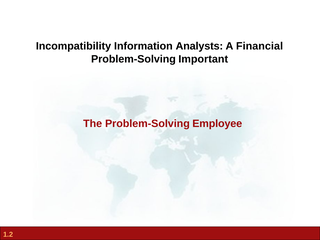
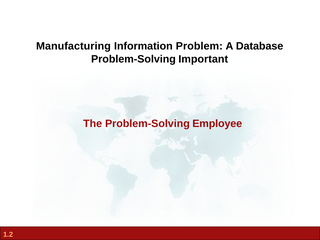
Incompatibility: Incompatibility -> Manufacturing (73, 46)
Analysts: Analysts -> Problem (199, 46)
Financial: Financial -> Database (260, 46)
